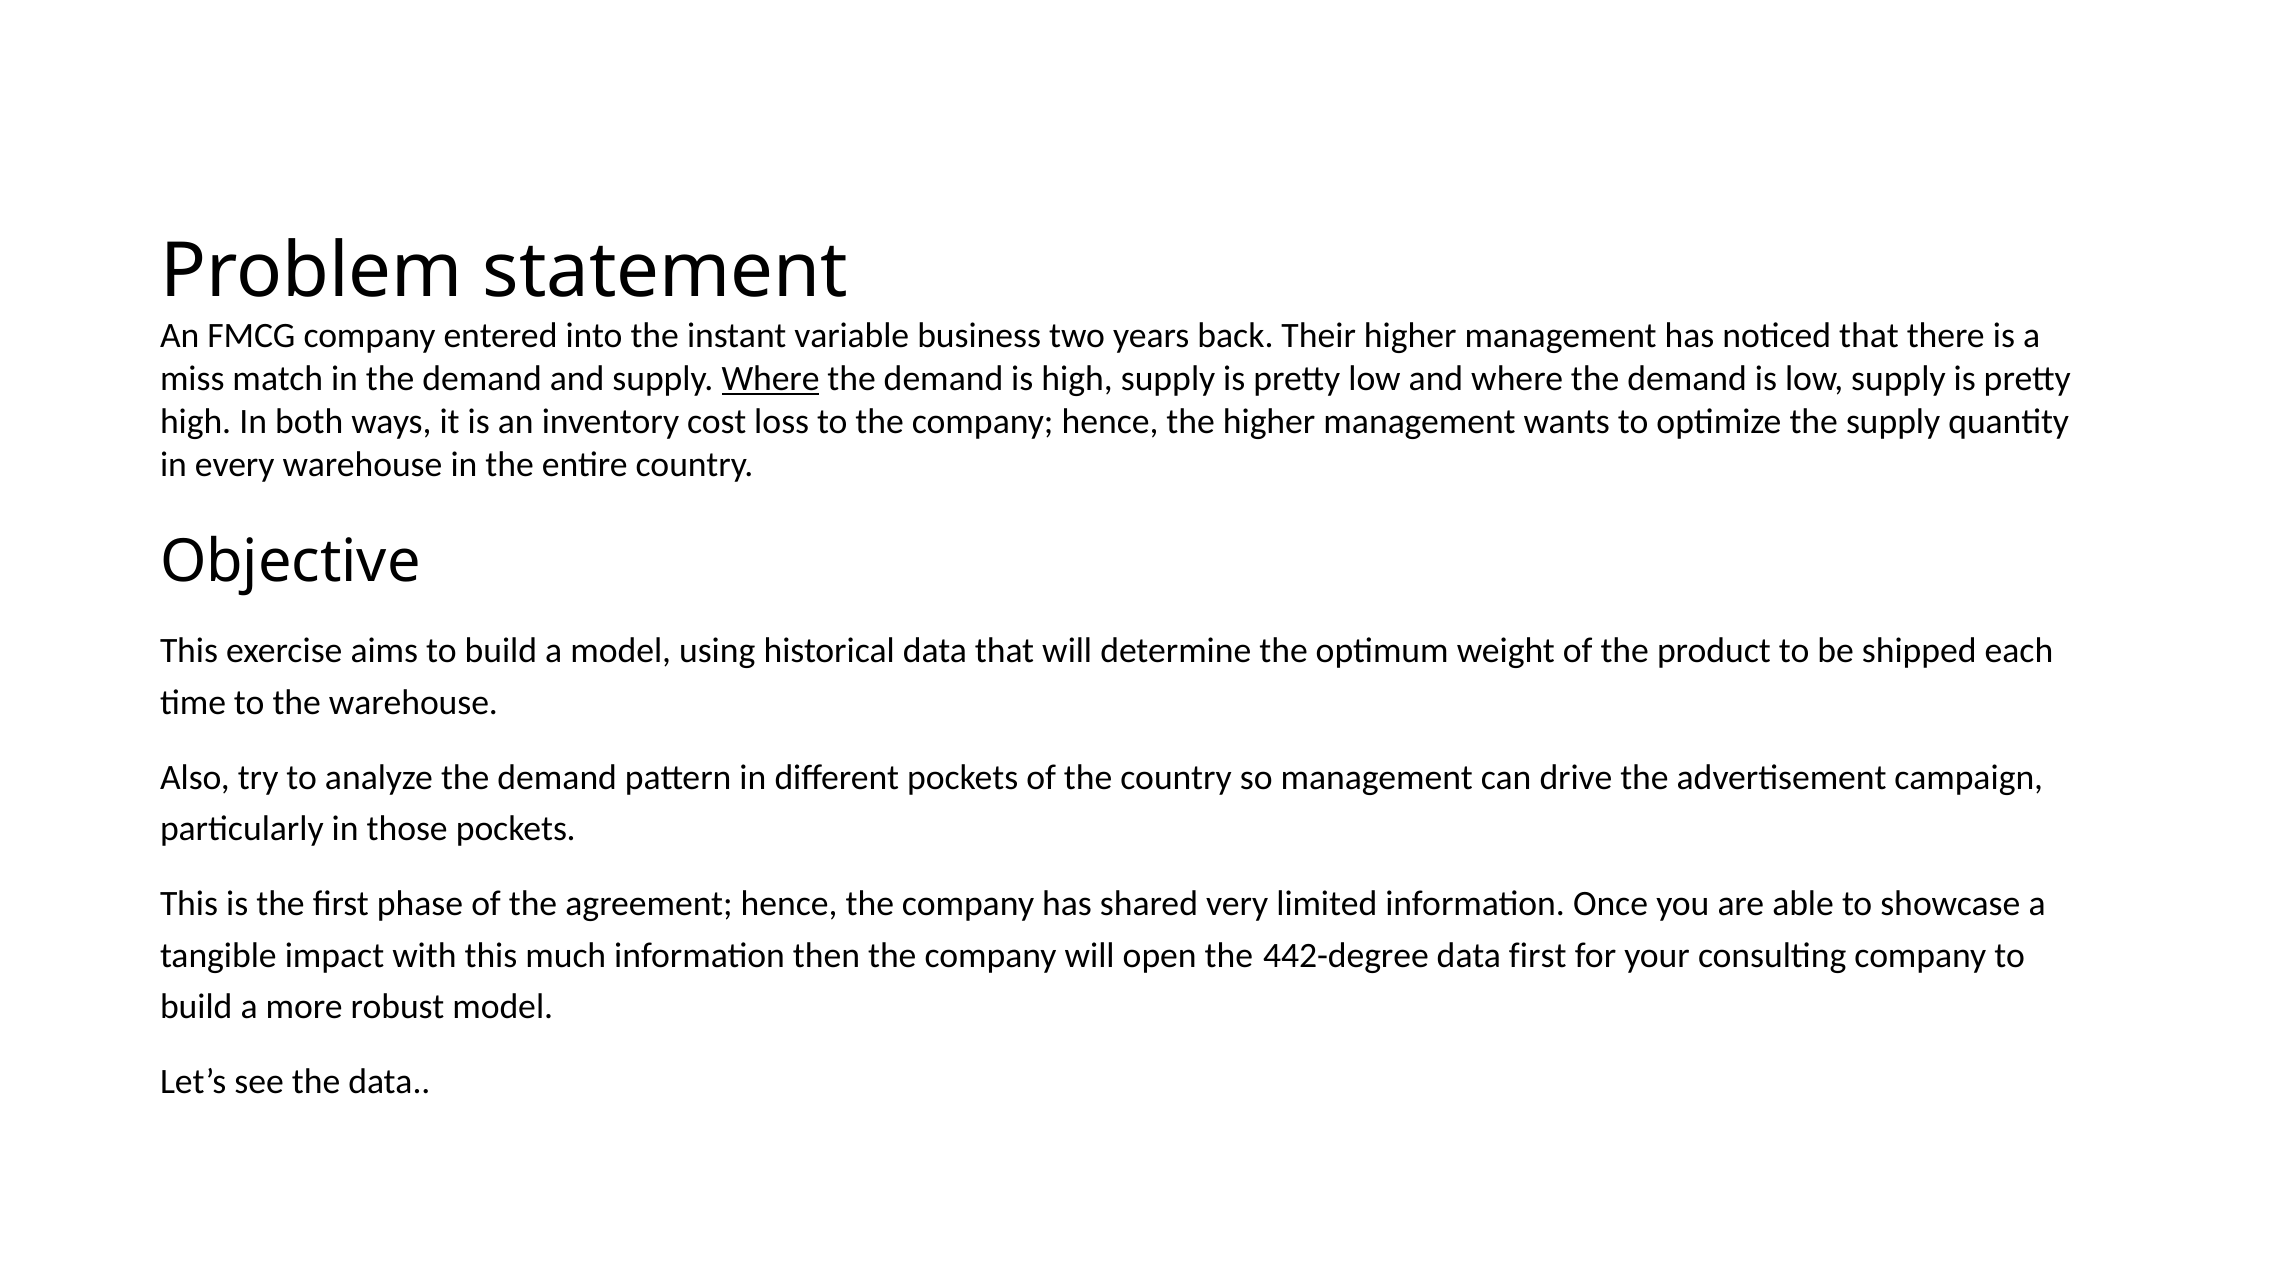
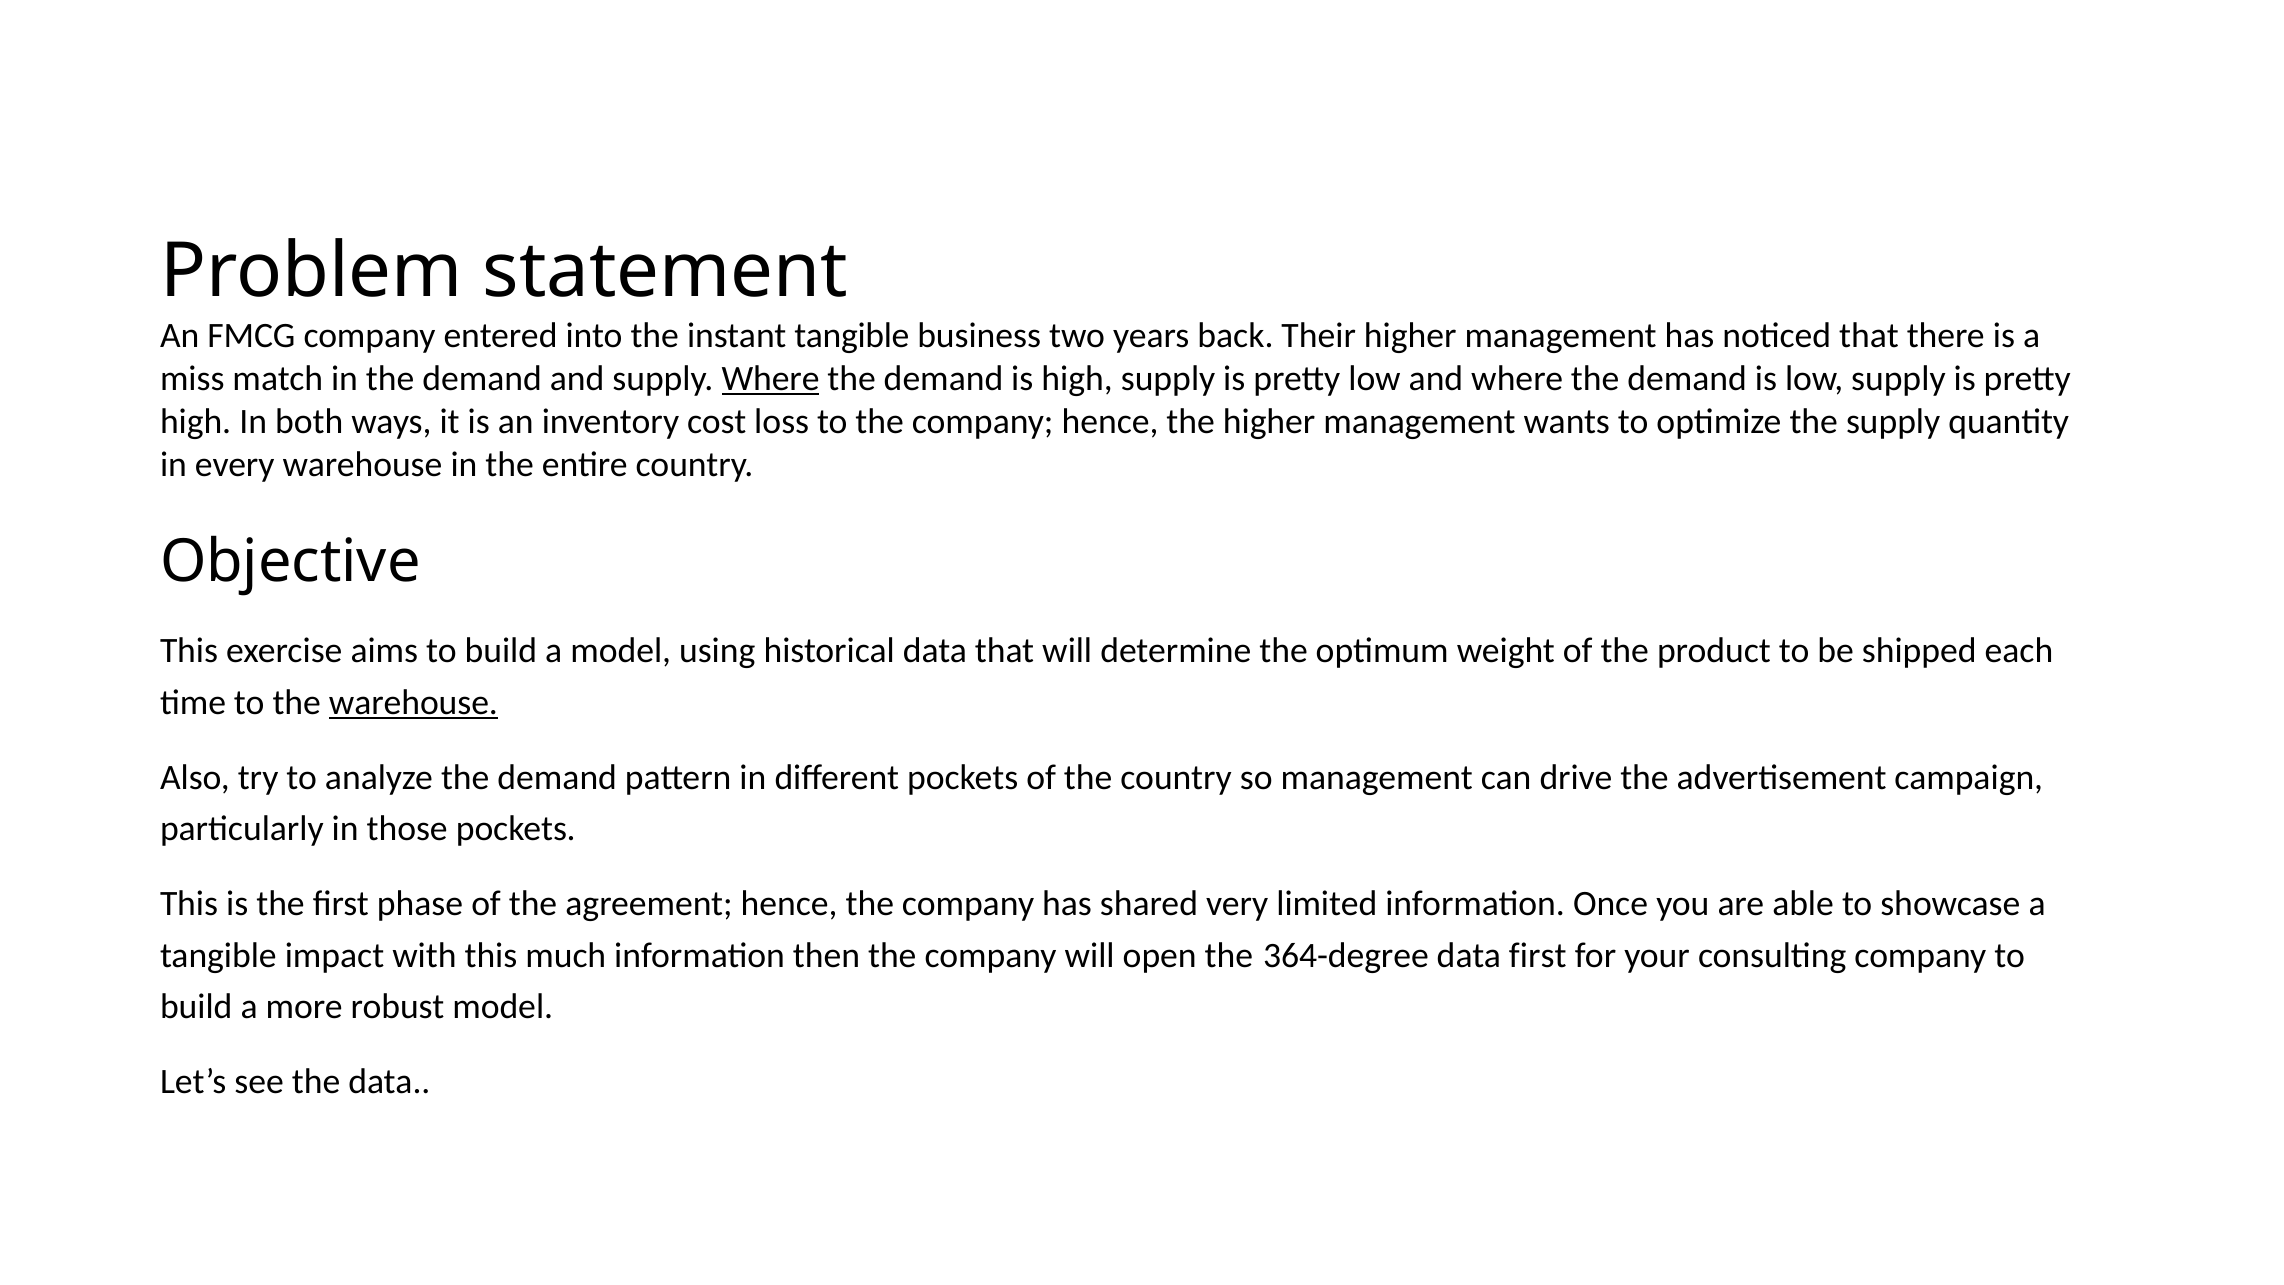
instant variable: variable -> tangible (852, 336)
warehouse underline: none -> present (413, 702)
442-degree: 442-degree -> 364-degree (1346, 955)
